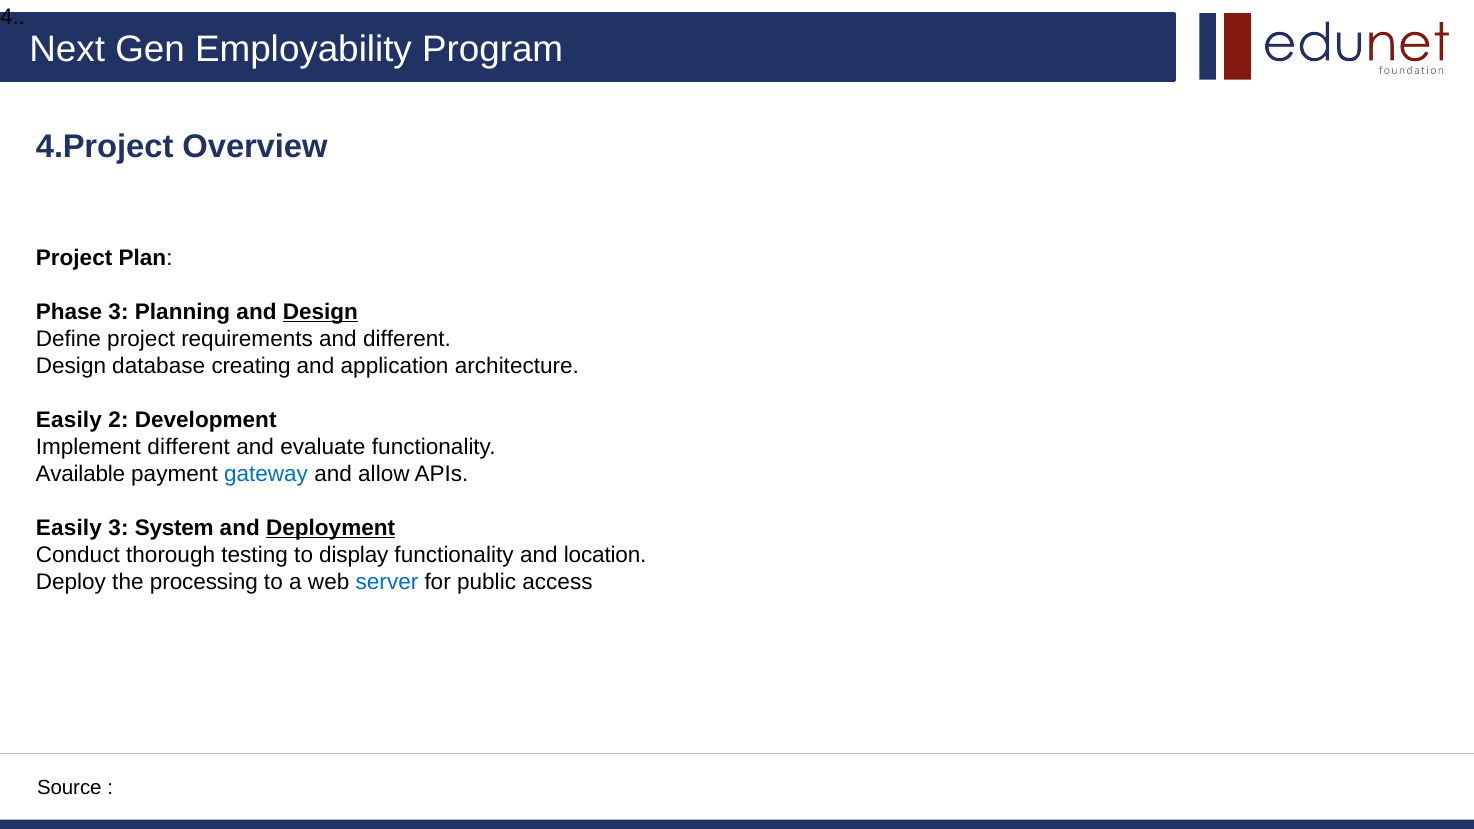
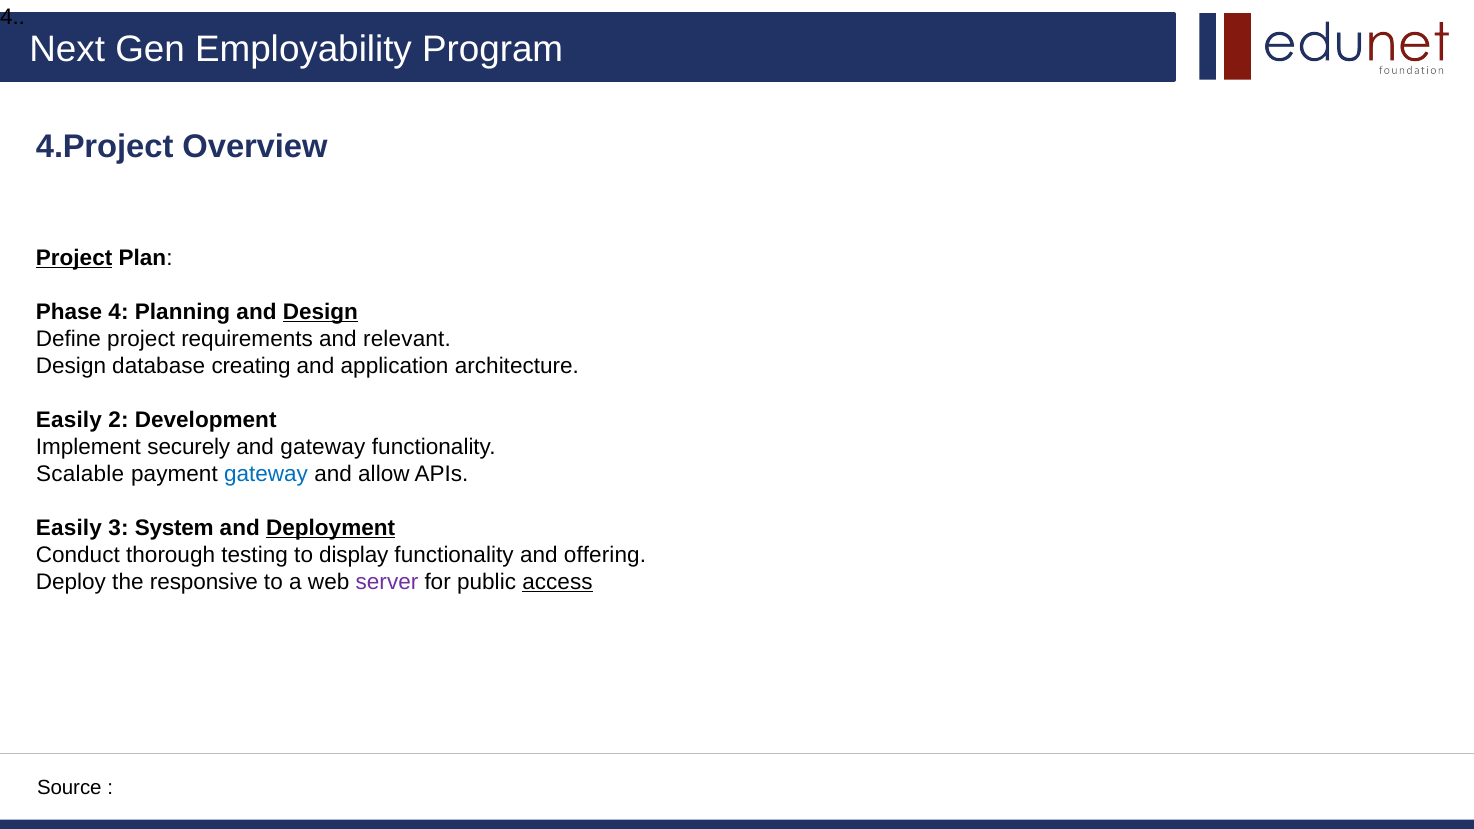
Project underline: none -> present (74, 258)
Phase 3: 3 -> 4 (119, 312)
and different: different -> relevant (407, 339)
Implement different: different -> securely (189, 447)
and evaluate: evaluate -> gateway (323, 447)
Available: Available -> Scalable (80, 474)
location: location -> offering (605, 555)
processing: processing -> responsive (204, 582)
server colour: blue -> purple (387, 582)
access underline: none -> present (557, 582)
